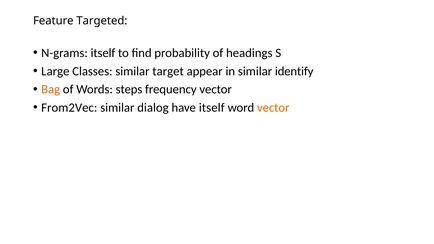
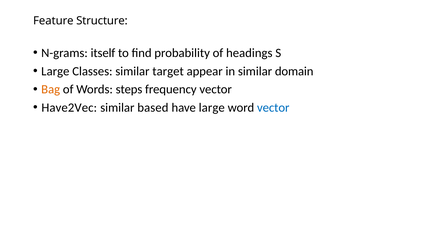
Targeted: Targeted -> Structure (102, 21)
identify: identify -> domain (294, 71)
From2Vec: From2Vec -> Have2Vec (69, 108)
dialog: dialog -> based (153, 108)
have itself: itself -> large (212, 108)
vector colour: orange -> blue (273, 108)
